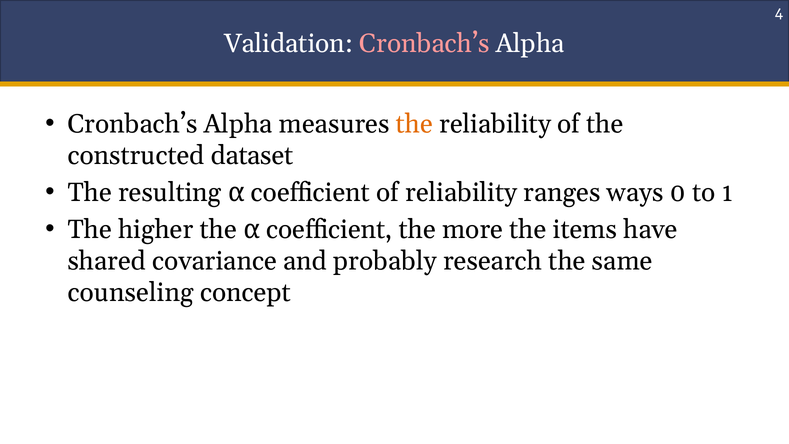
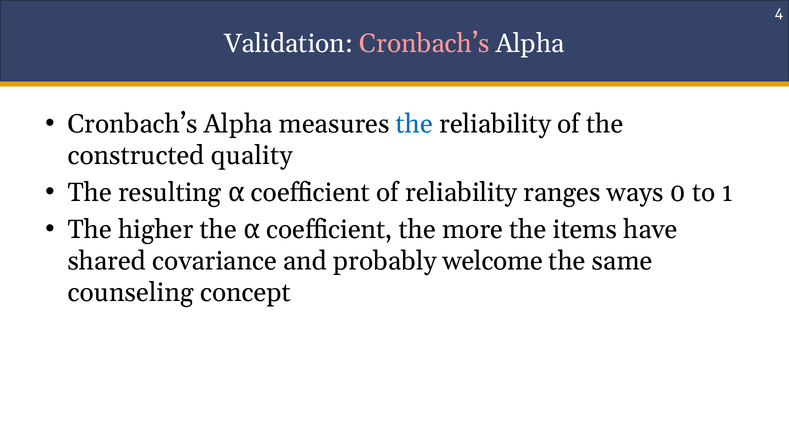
the colour: orange -> blue (414, 124)
dataset: dataset -> quality (252, 156)
research: research -> welcome (493, 261)
